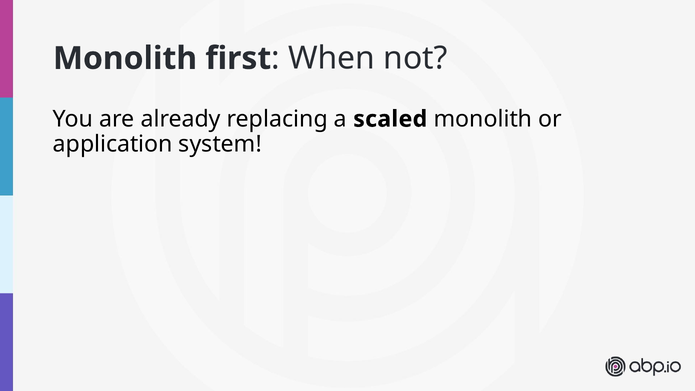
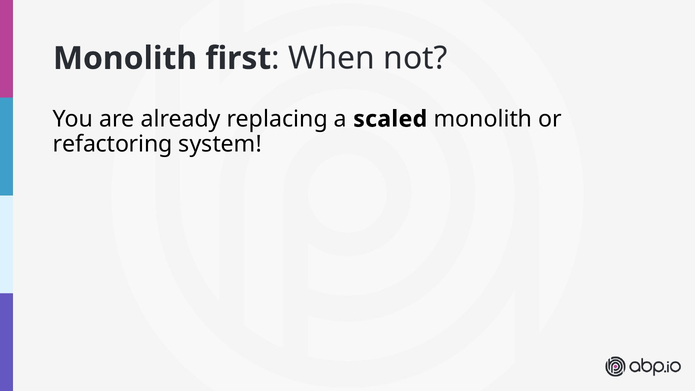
application: application -> refactoring (113, 144)
